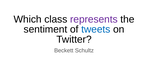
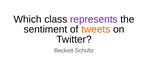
tweets colour: blue -> orange (96, 29)
